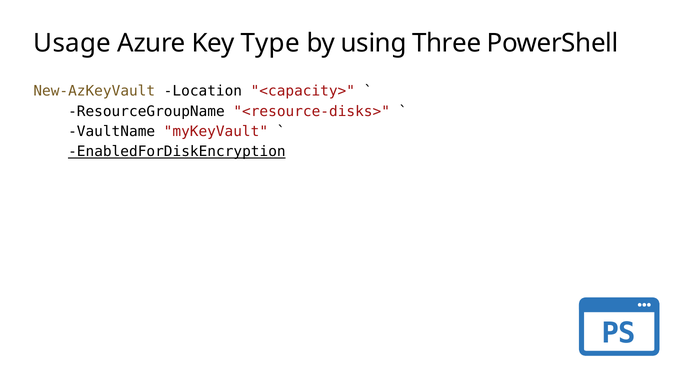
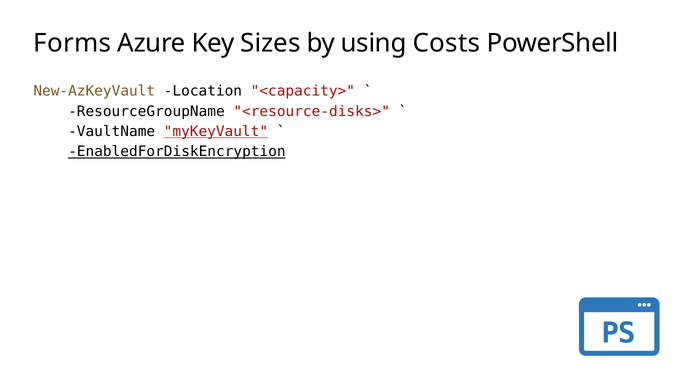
Usage: Usage -> Forms (72, 43)
Type: Type -> Sizes (270, 43)
Three: Three -> Costs (446, 43)
myKeyVault underline: none -> present (216, 132)
